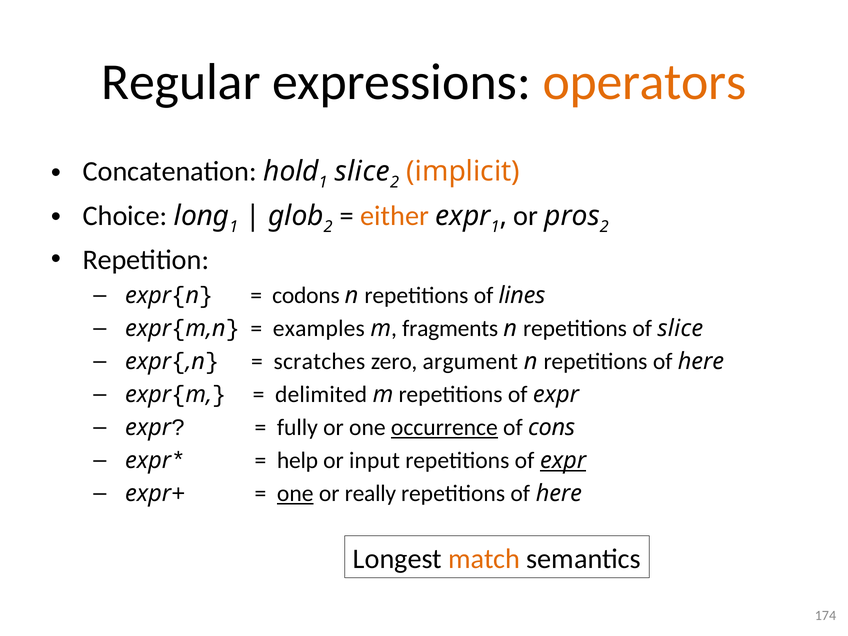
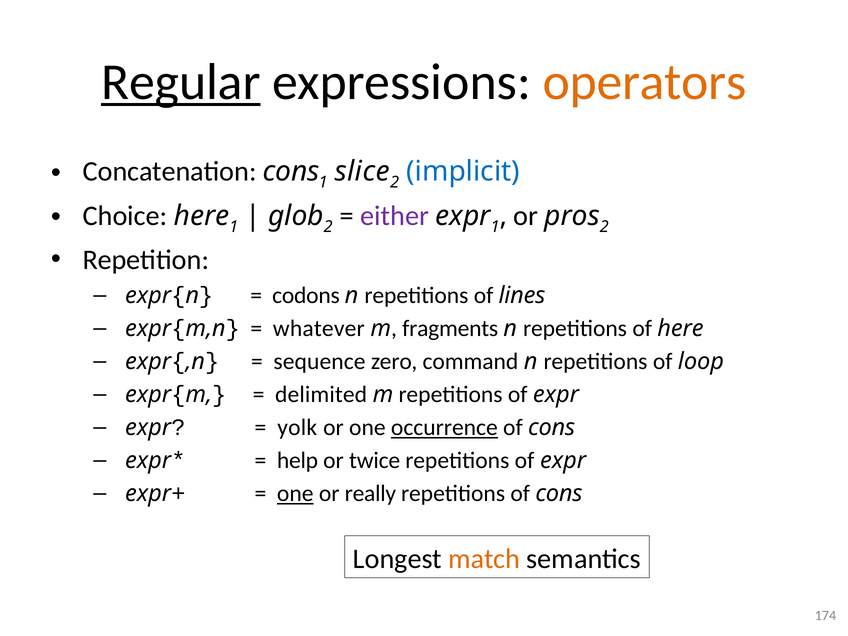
Regular underline: none -> present (181, 82)
Concatenation hold: hold -> cons (291, 172)
implicit colour: orange -> blue (463, 172)
Choice long: long -> here (202, 216)
either colour: orange -> purple (395, 216)
examples: examples -> whatever (319, 329)
of slice: slice -> here (680, 329)
scratches: scratches -> sequence (320, 362)
argument: argument -> command (470, 362)
n repetitions of here: here -> loop (701, 362)
fully: fully -> yolk (297, 428)
input: input -> twice (375, 461)
expr underline: present -> none (563, 461)
here: here -> cons (559, 494)
